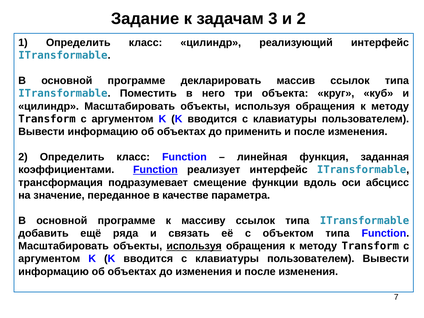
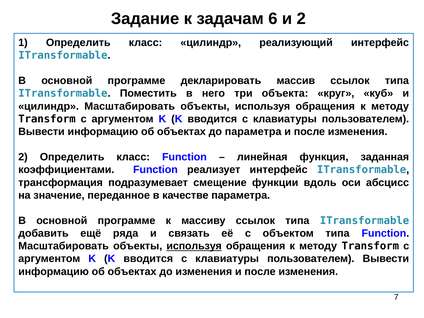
3: 3 -> 6 (273, 19)
до применить: применить -> параметра (253, 132)
Function underline: present -> none (155, 170)
